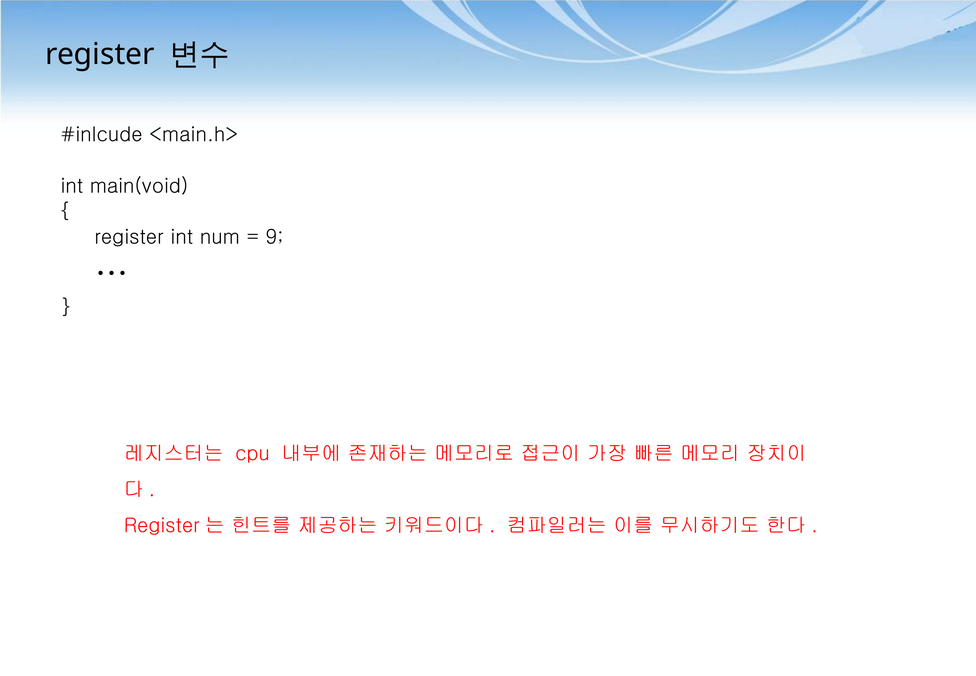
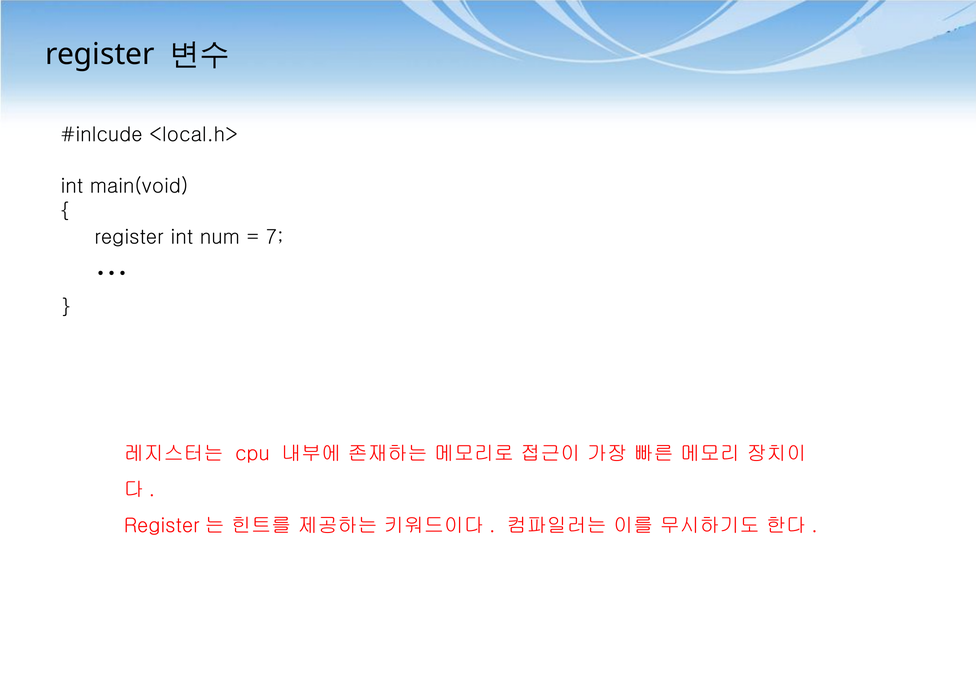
<main.h>: <main.h> -> <local.h> (194, 135)
9: 9 -> 7 (275, 237)
